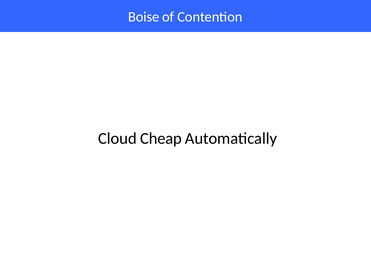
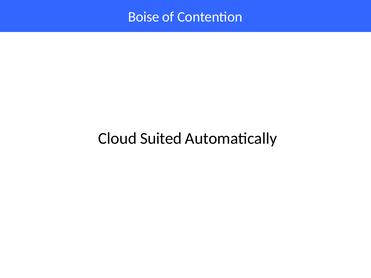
Cheap: Cheap -> Suited (161, 139)
